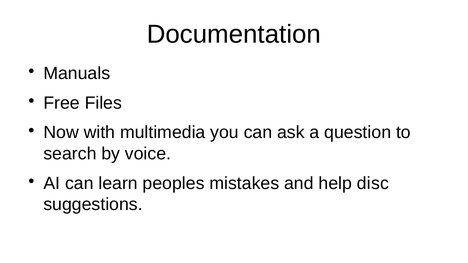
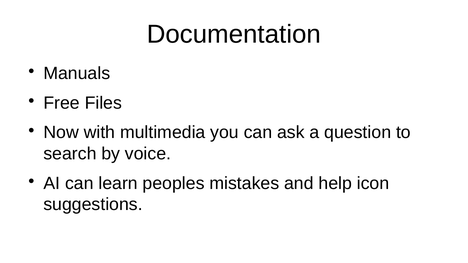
disc: disc -> icon (373, 183)
